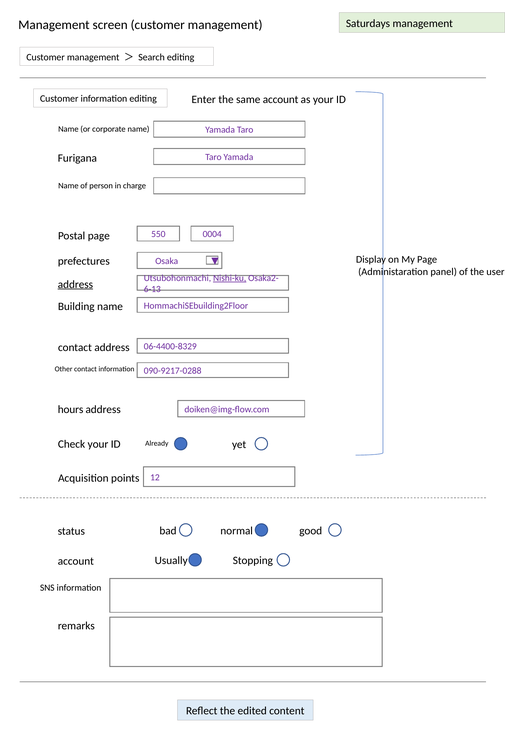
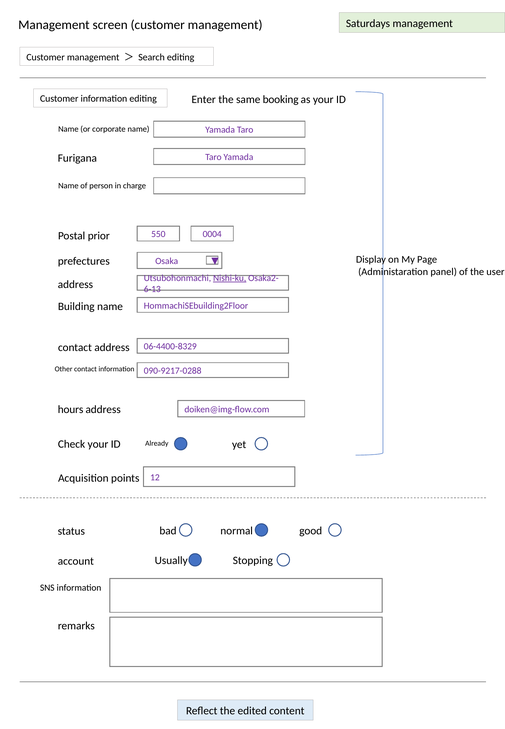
same account: account -> booking (281, 100)
Postal page: page -> prior (99, 236)
address underline: present -> none (75, 284)
